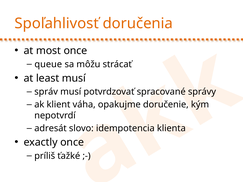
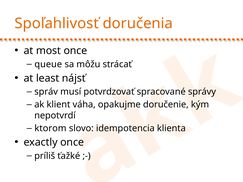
least musí: musí -> nájsť (74, 78)
adresát: adresát -> ktorom (50, 128)
